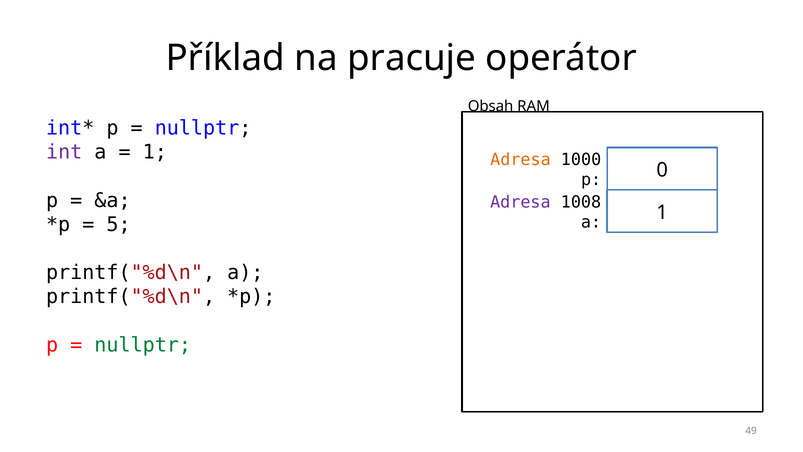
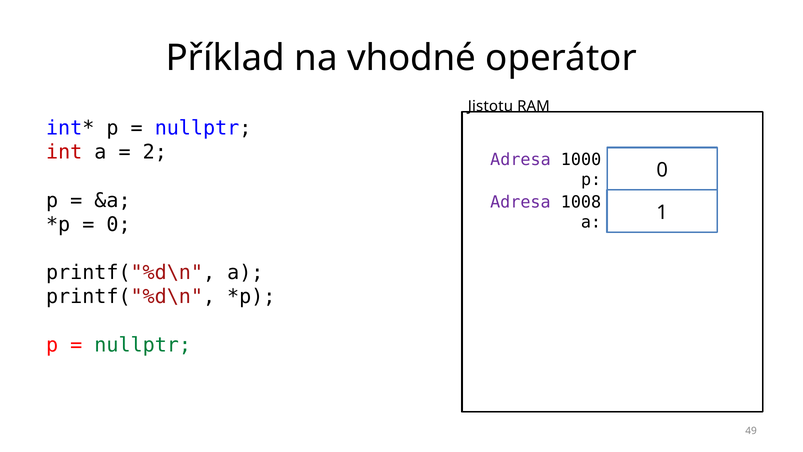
pracuje: pracuje -> vhodné (412, 58)
Obsah: Obsah -> Jistotu (490, 106)
int colour: purple -> red (64, 152)
1: 1 -> 2 (155, 152)
Adresa colour: orange -> purple (520, 160)
5: 5 -> 0 (119, 224)
